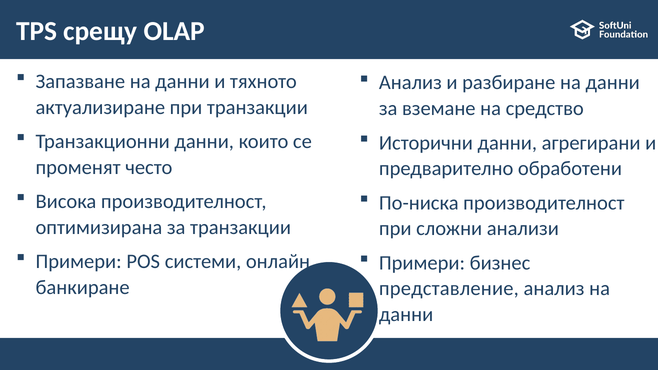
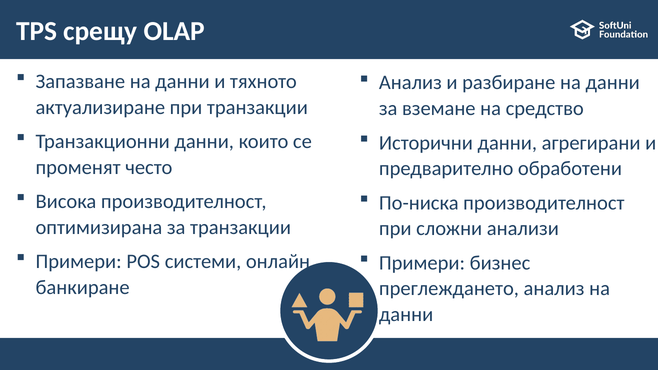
представление: представление -> преглеждането (449, 289)
